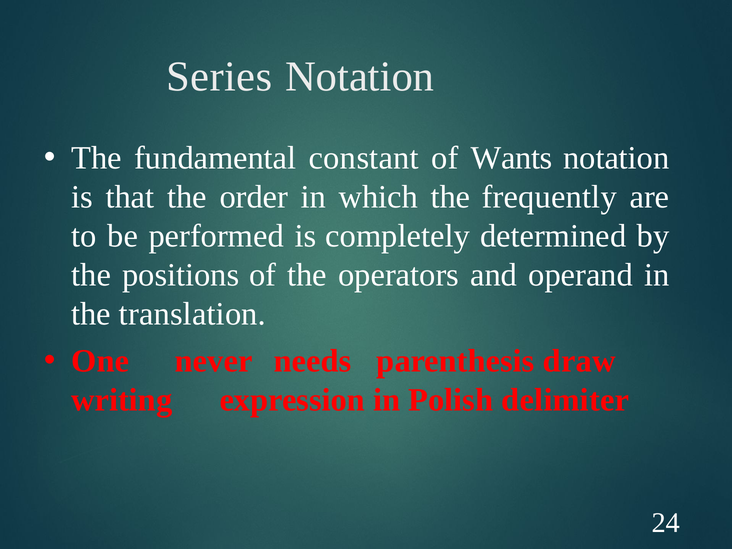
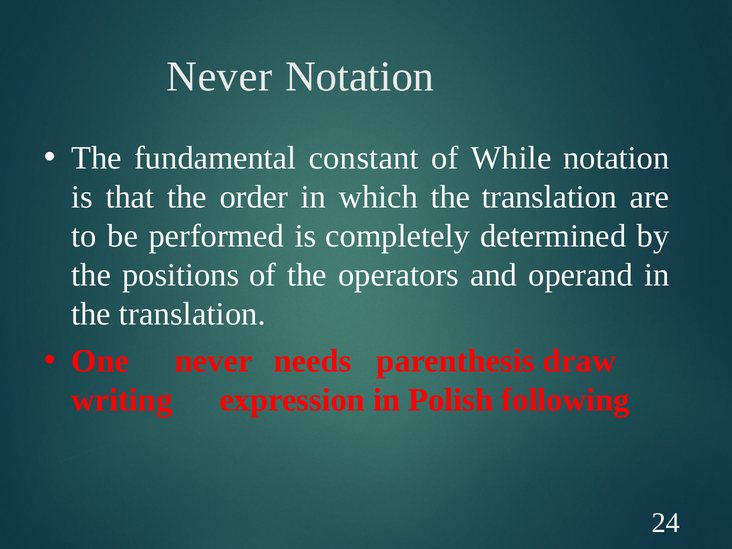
Series: Series -> Never (219, 77)
Wants: Wants -> While (511, 158)
which the frequently: frequently -> translation (549, 197)
delimiter: delimiter -> following (565, 400)
